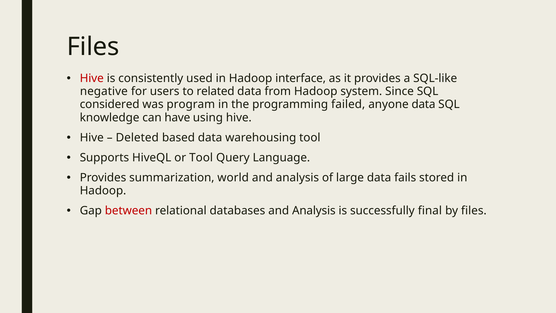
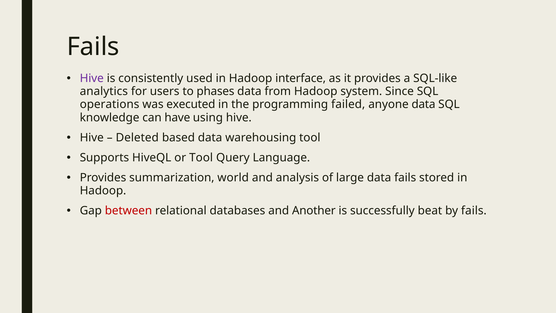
Files: Files -> Fails (93, 47)
Hive colour: red -> purple (92, 78)
negative: negative -> analytics (104, 91)
related: related -> phases (216, 91)
considered: considered -> operations (110, 104)
program: program -> executed (191, 104)
databases and Analysis: Analysis -> Another (314, 211)
final: final -> beat (430, 211)
by files: files -> fails (474, 211)
